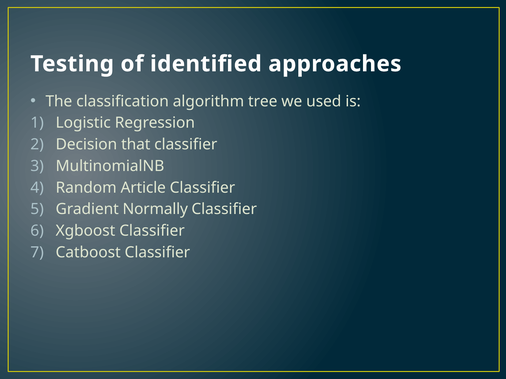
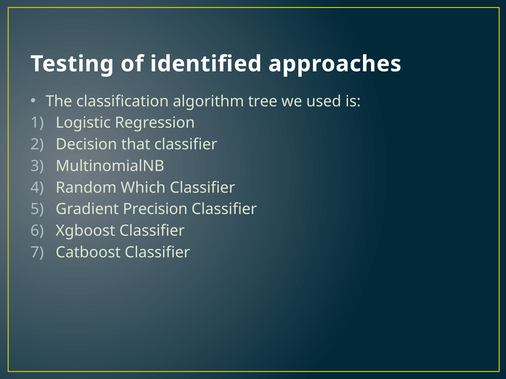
Article: Article -> Which (143, 188)
Normally: Normally -> Precision (155, 209)
